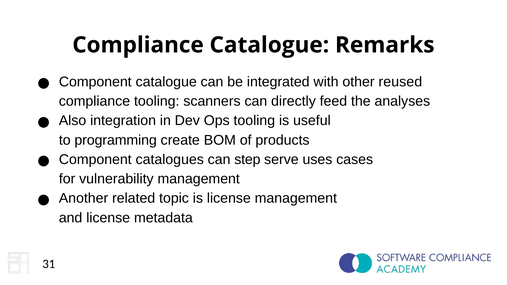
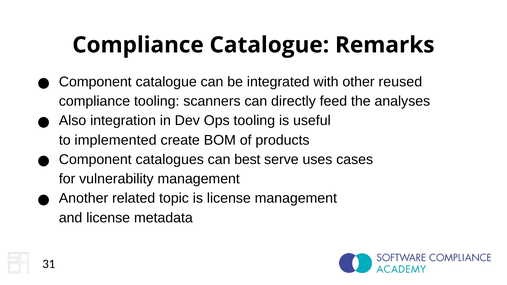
programming: programming -> implemented (116, 140)
step: step -> best (247, 160)
